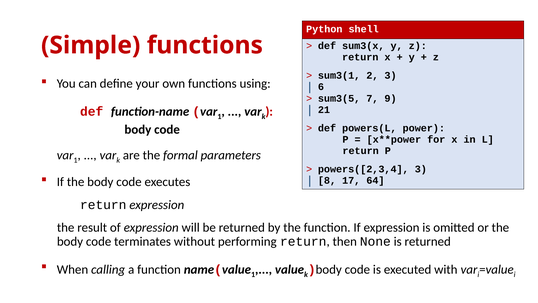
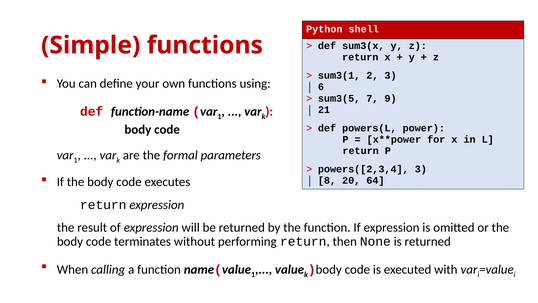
17: 17 -> 20 (351, 180)
